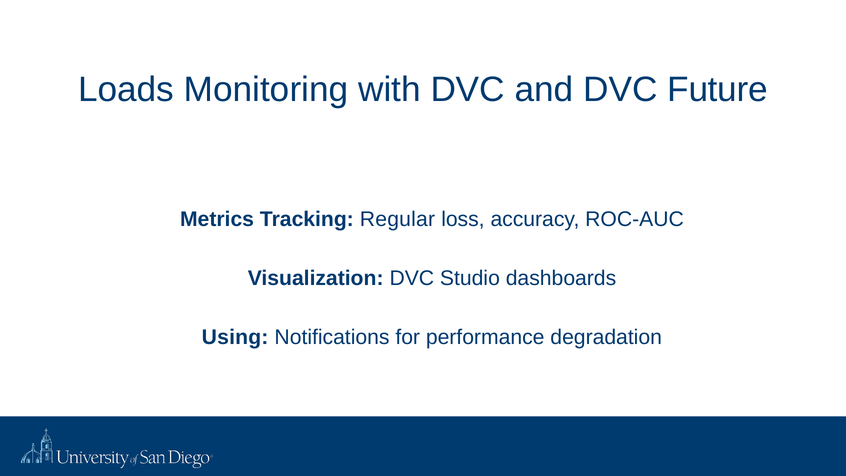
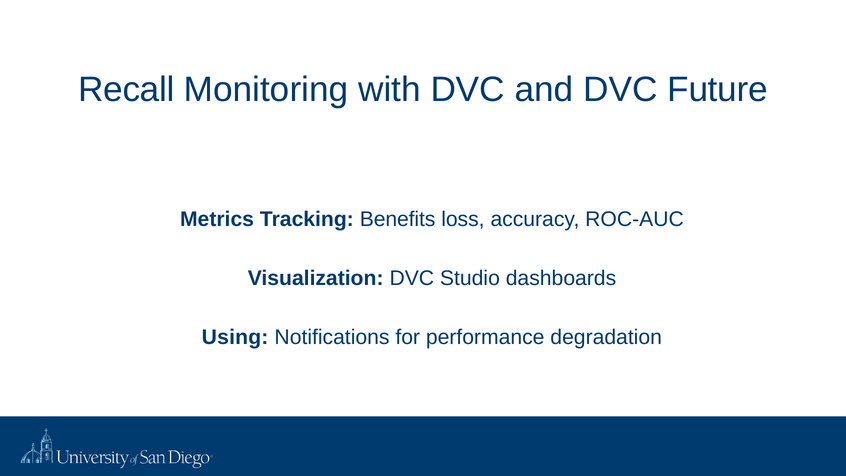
Loads: Loads -> Recall (126, 90)
Regular: Regular -> Benefits (398, 219)
